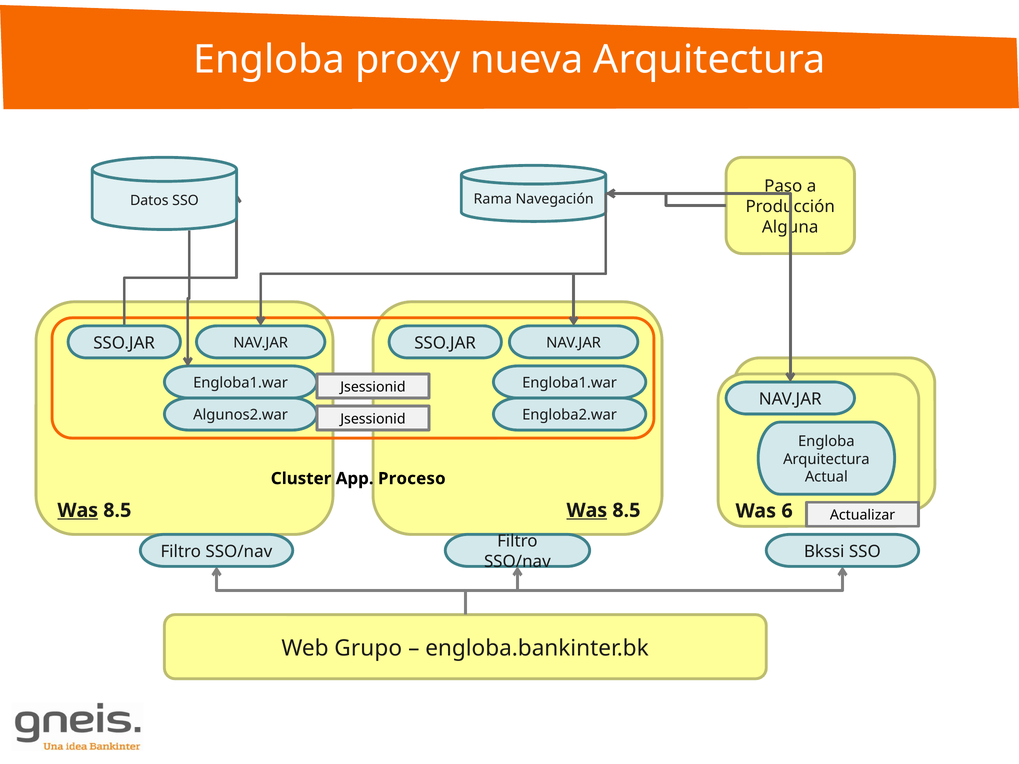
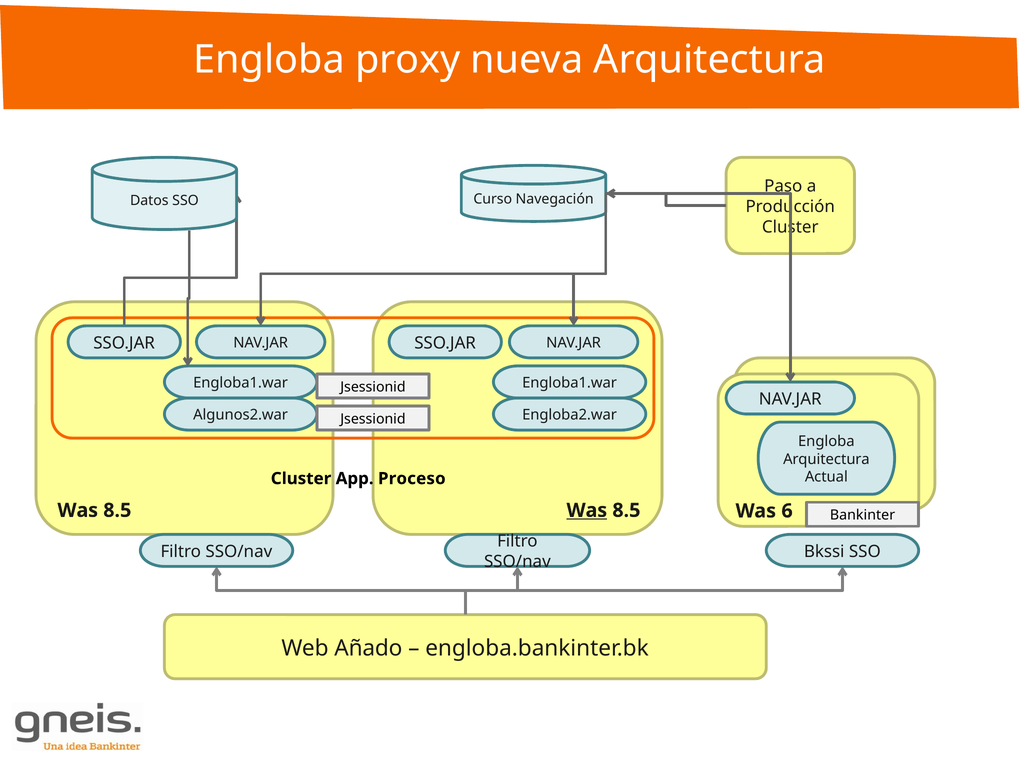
Rama: Rama -> Curso (493, 199)
Alguna: Alguna -> Cluster (790, 227)
Was underline: present -> none (78, 511)
Actualizar: Actualizar -> Bankinter (863, 515)
Grupo: Grupo -> Añado (368, 648)
